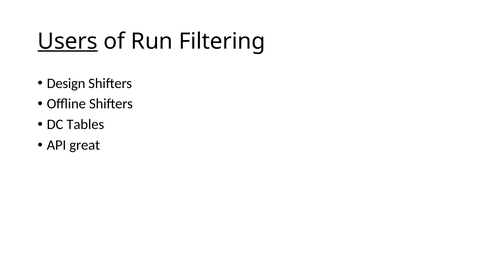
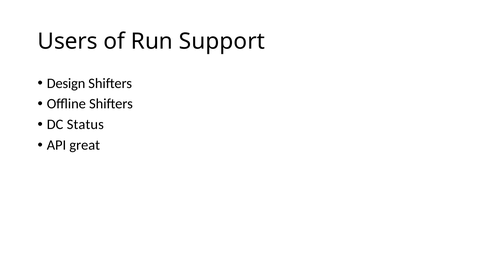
Users underline: present -> none (68, 41)
Filtering: Filtering -> Support (222, 41)
Tables: Tables -> Status (85, 125)
